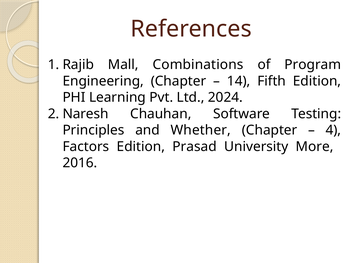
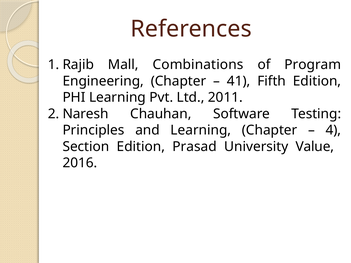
14: 14 -> 41 (239, 81)
2024: 2024 -> 2011 (225, 98)
and Whether: Whether -> Learning (201, 130)
Factors: Factors -> Section (86, 147)
More: More -> Value (315, 147)
